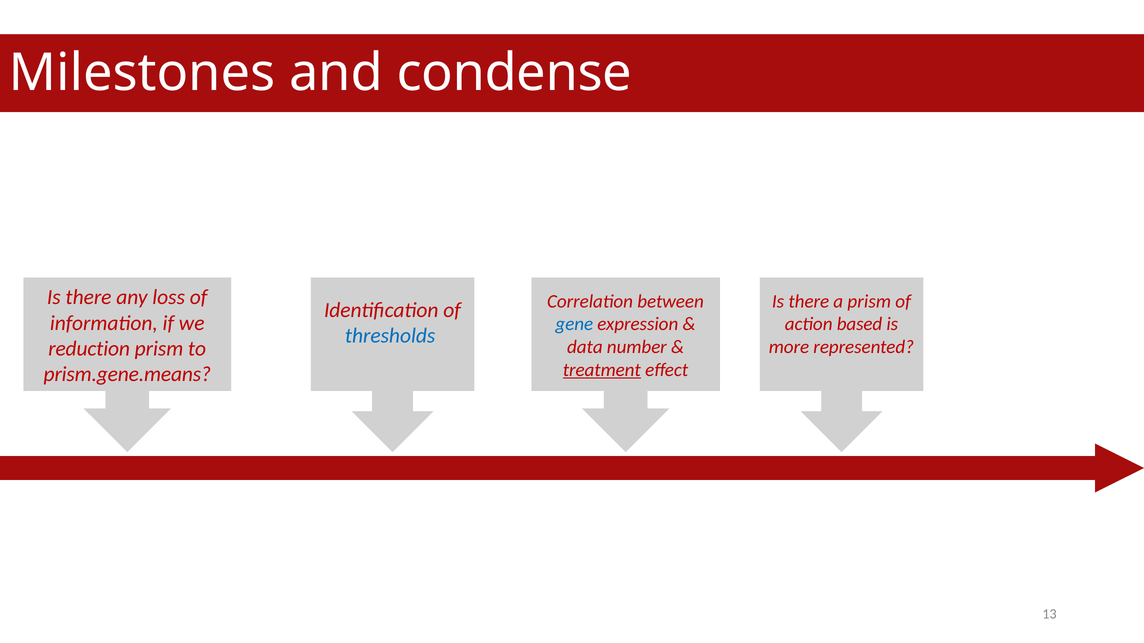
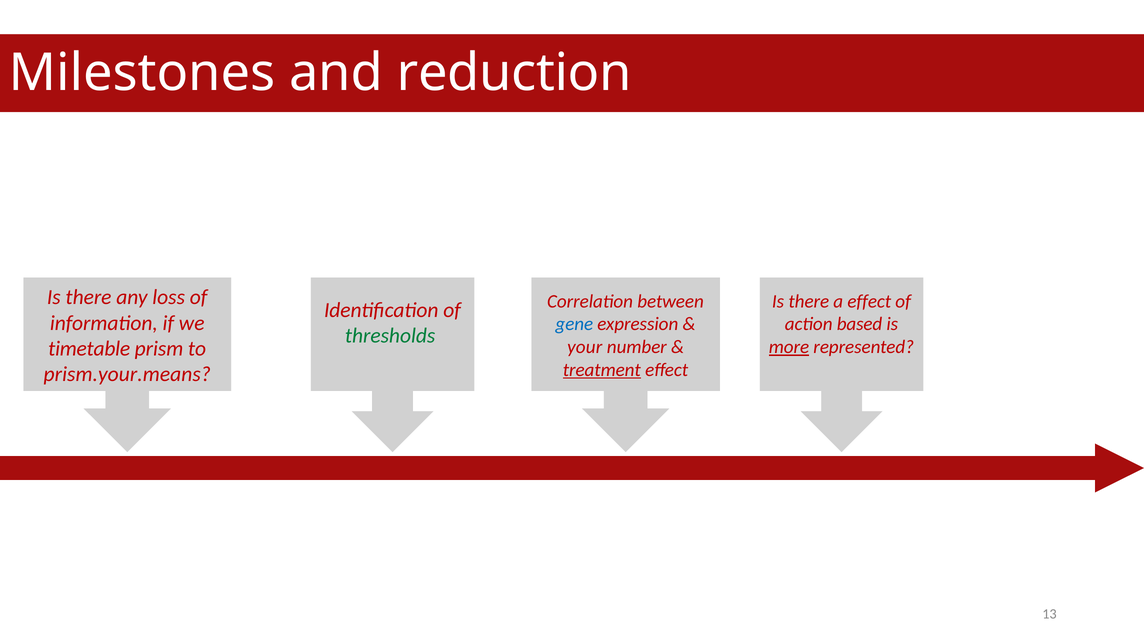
condense: condense -> reduction (514, 73)
a prism: prism -> effect (869, 302)
thresholds colour: blue -> green (390, 336)
data: data -> your (585, 347)
more underline: none -> present (789, 347)
reduction: reduction -> timetable (89, 349)
prism.gene.means: prism.gene.means -> prism.your.means (127, 375)
